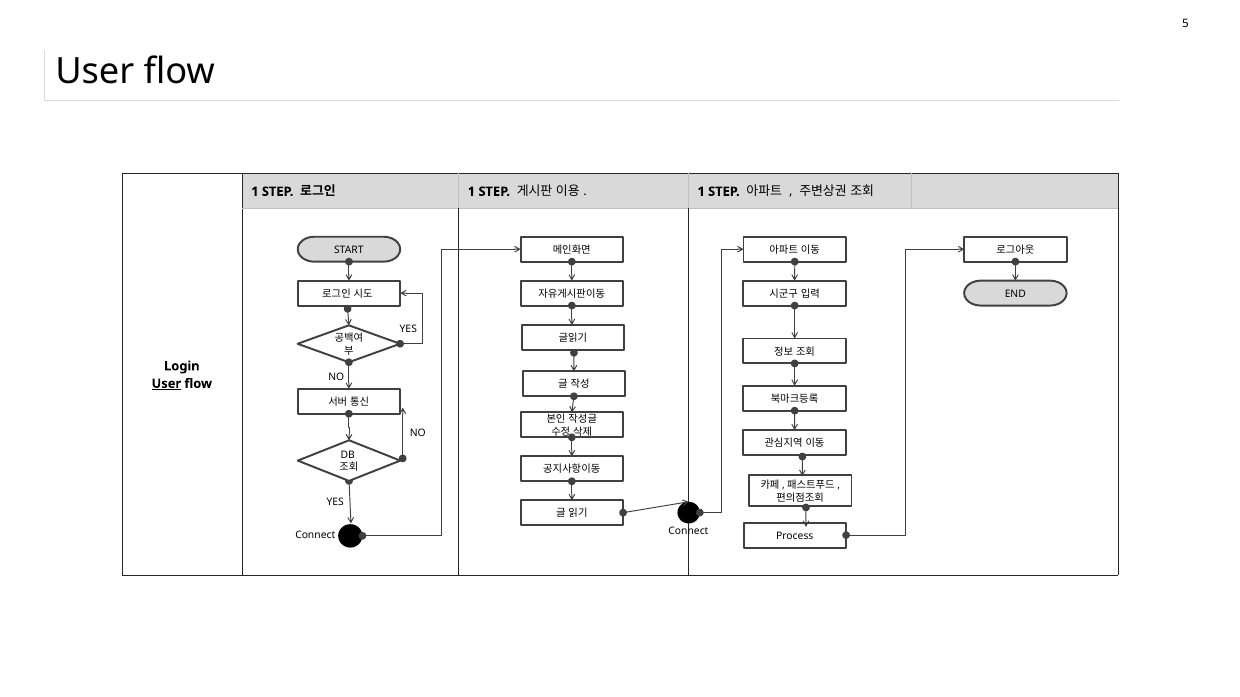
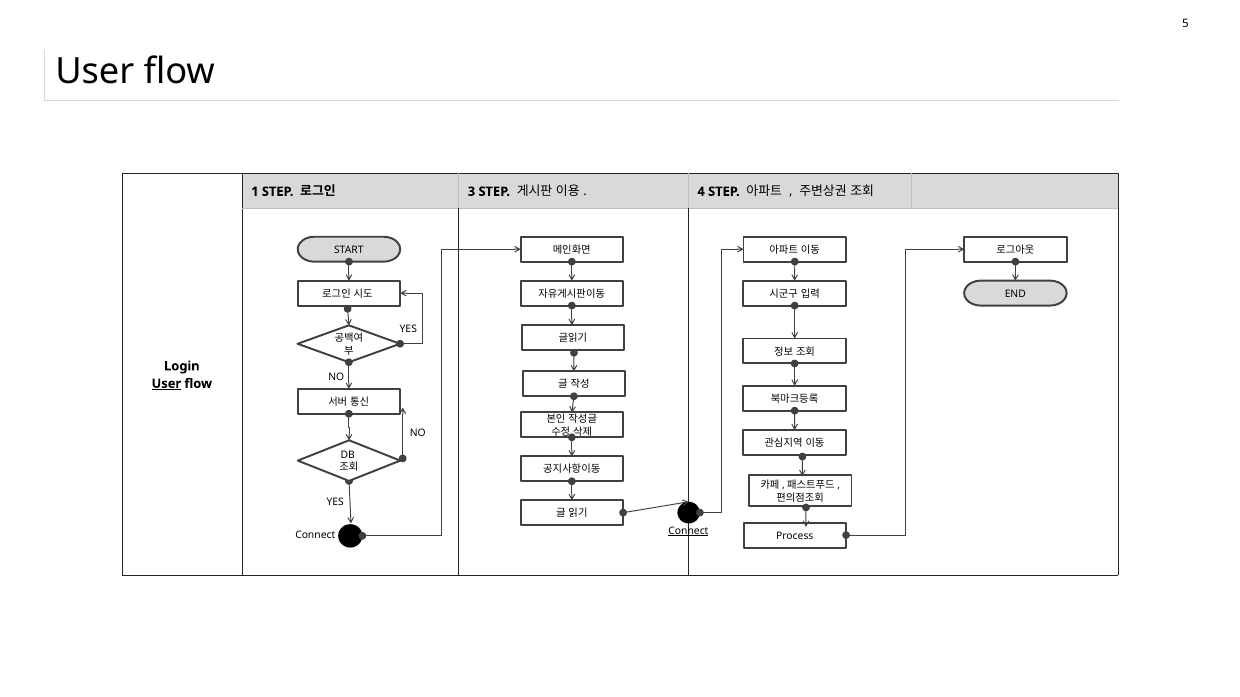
1: 1 -> 3 (472, 192)
1: 1 -> 4 (701, 192)
Connect underline: none -> present (688, 532)
